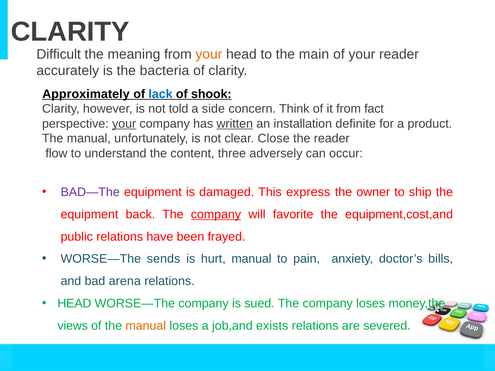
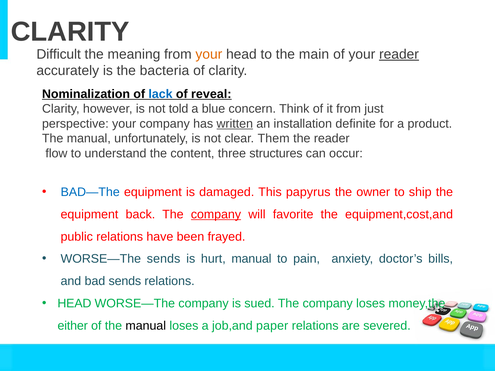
reader underline: none -> present (399, 54)
Approximately: Approximately -> Nominalization (86, 94)
shook: shook -> reveal (211, 94)
side: side -> blue (213, 109)
fact: fact -> just (374, 109)
your underline: present -> none (124, 124)
Close: Close -> Them (274, 139)
adversely: adversely -> structures (276, 153)
BAD—The colour: purple -> blue (90, 192)
express: express -> papyrus (308, 192)
bad arena: arena -> sends (125, 281)
views: views -> either (73, 326)
manual colour: orange -> black (146, 326)
exists: exists -> paper (272, 326)
